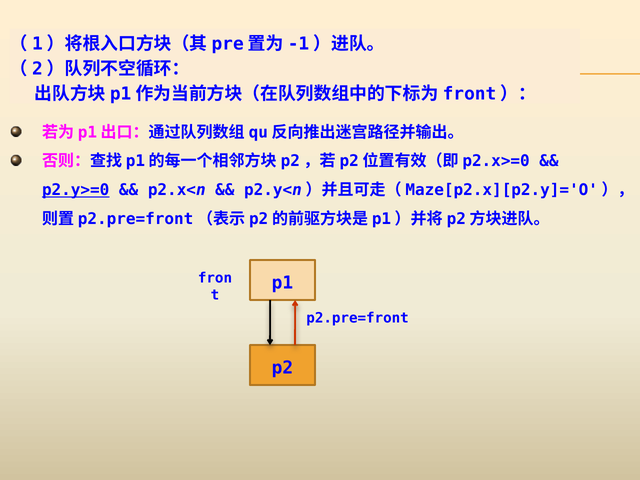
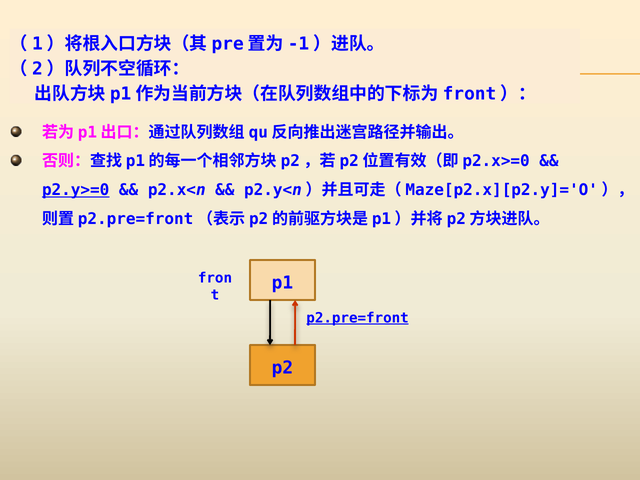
p2.pre=front underline: none -> present (358, 318)
